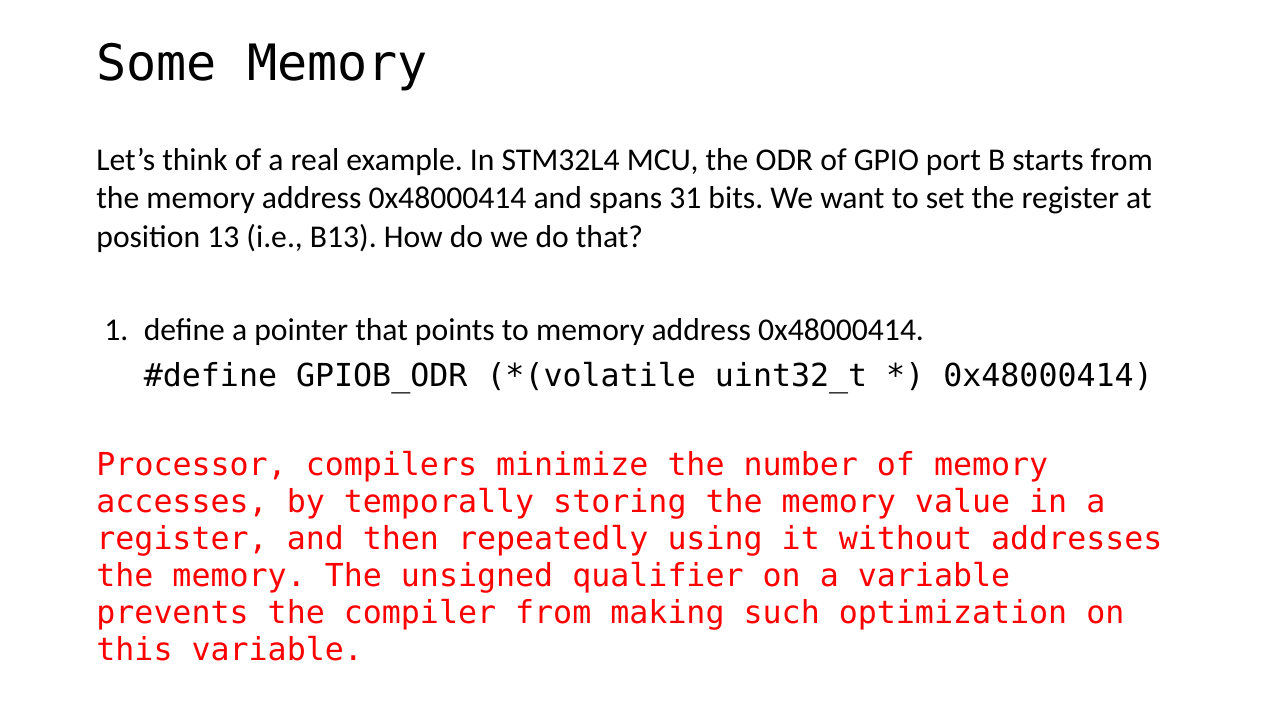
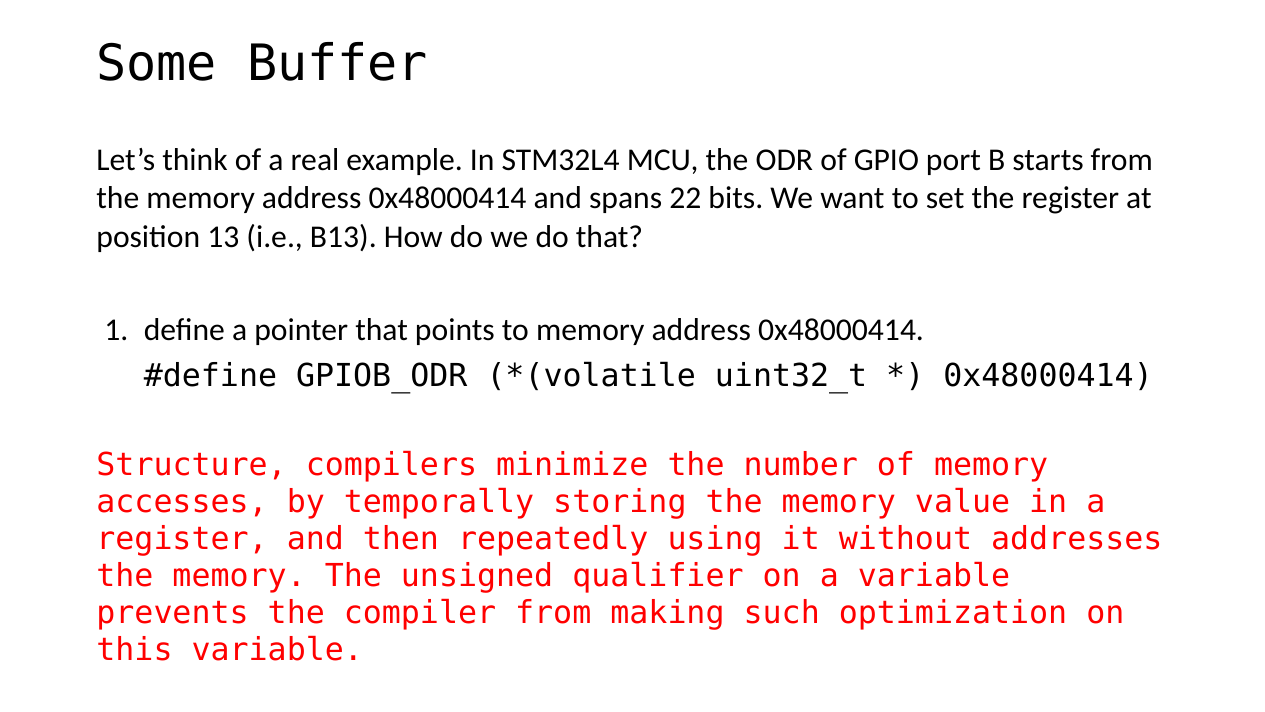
Some Memory: Memory -> Buffer (338, 64)
31: 31 -> 22 (685, 198)
Processor: Processor -> Structure (192, 465)
